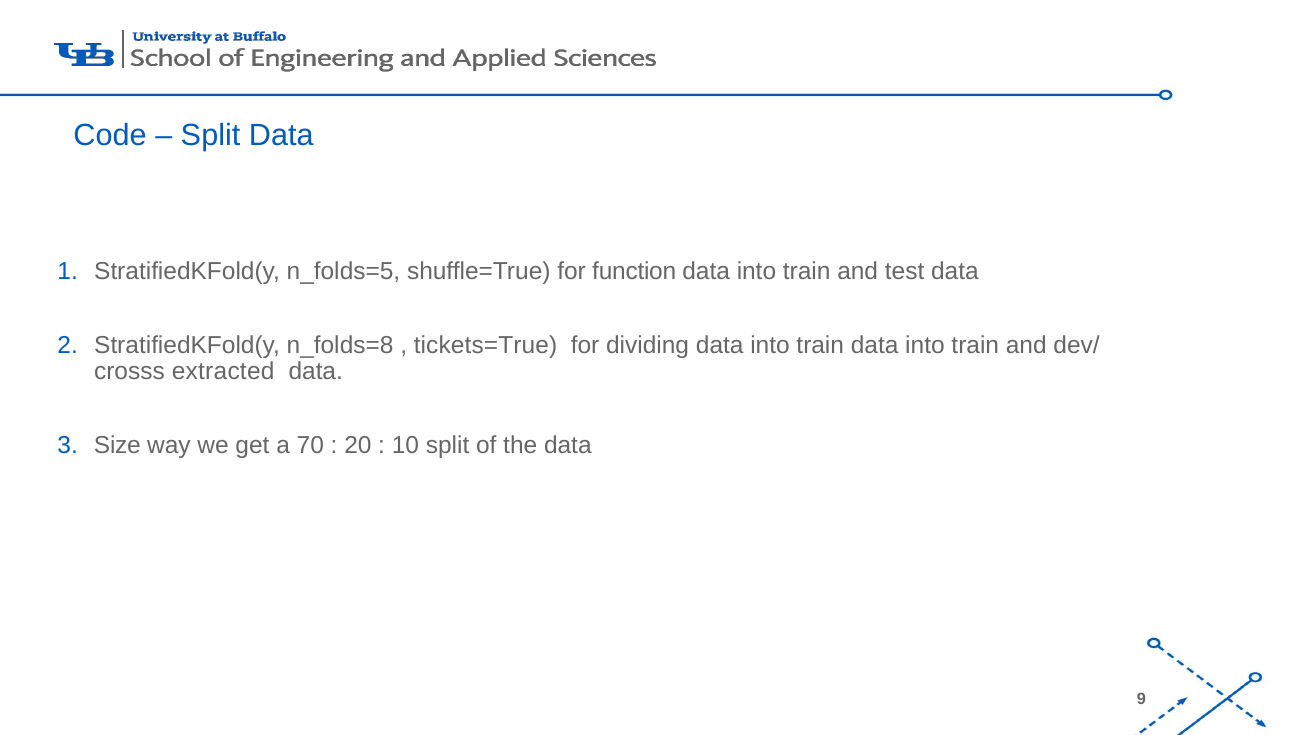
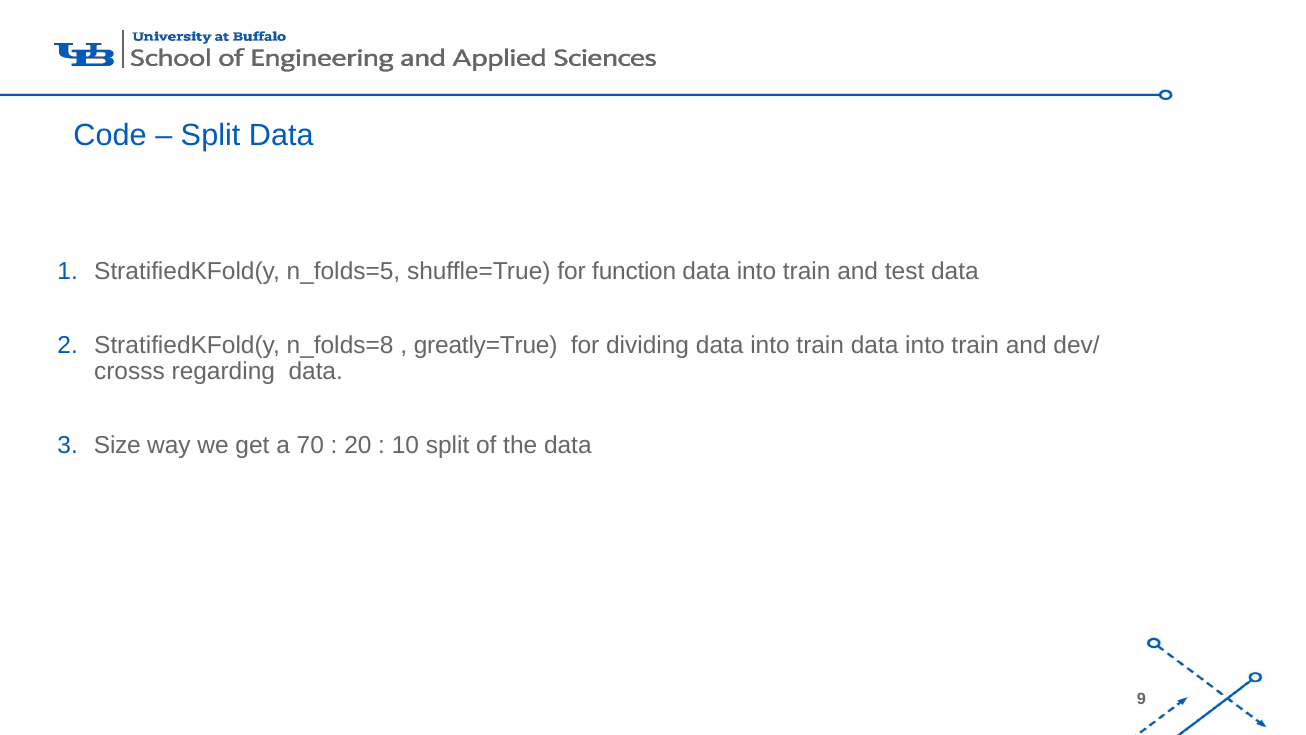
tickets=True: tickets=True -> greatly=True (486, 345)
extracted: extracted -> regarding (223, 371)
